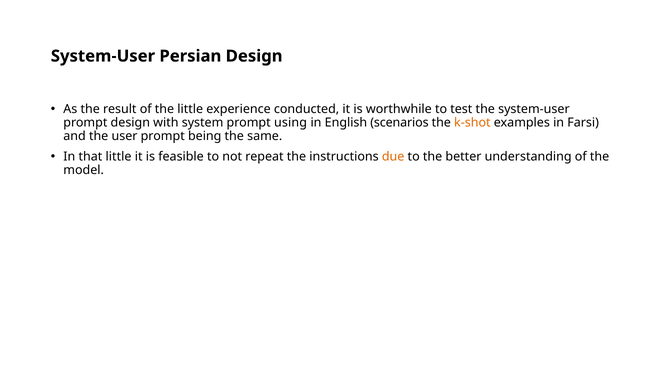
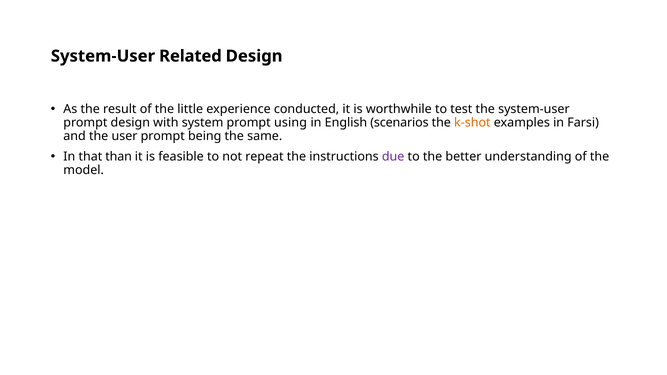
Persian: Persian -> Related (190, 56)
that little: little -> than (119, 157)
due colour: orange -> purple (393, 157)
